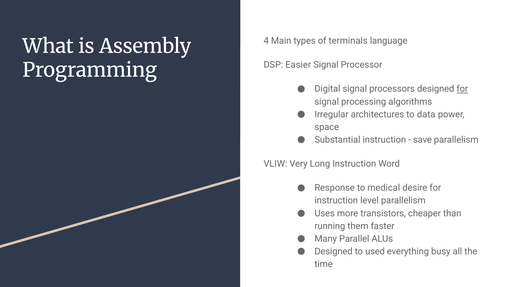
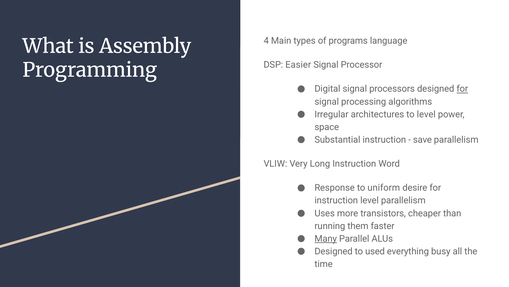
terminals: terminals -> programs (348, 41)
to data: data -> level (426, 114)
medical: medical -> uniform (384, 187)
Many underline: none -> present (326, 238)
